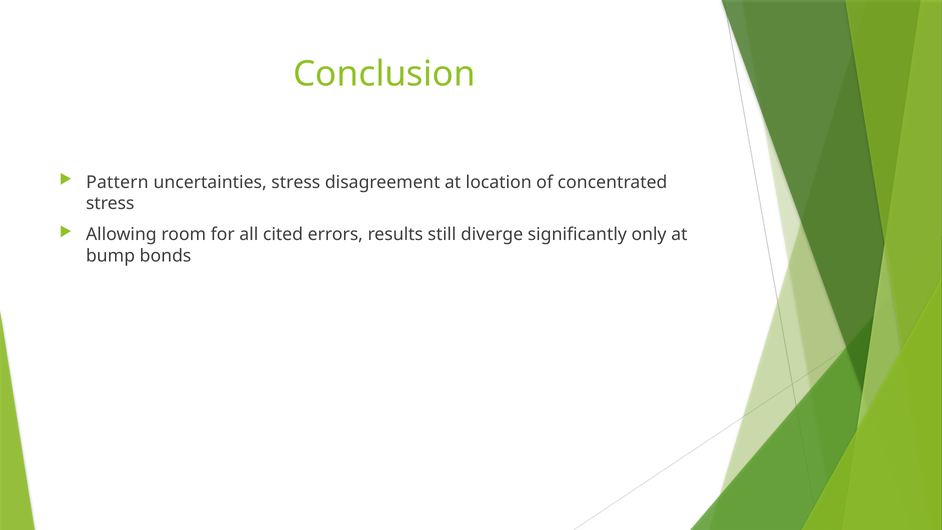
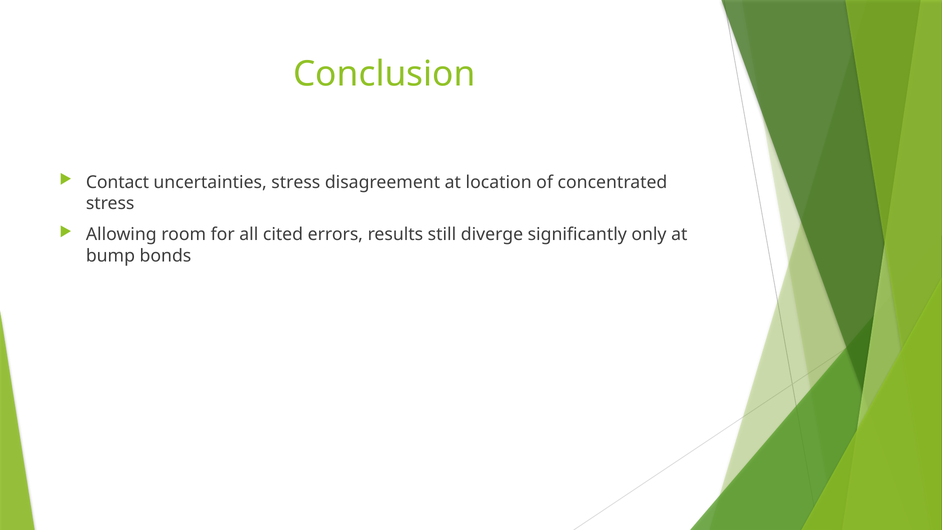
Pattern: Pattern -> Contact (117, 182)
